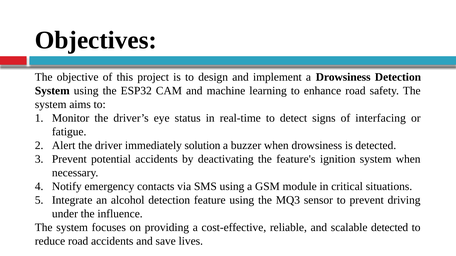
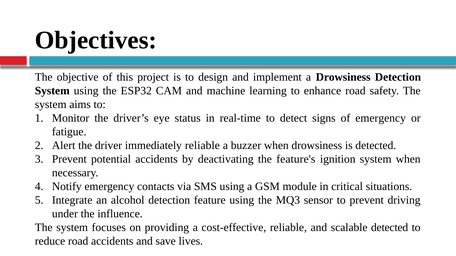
of interfacing: interfacing -> emergency (381, 118)
immediately solution: solution -> reliable (202, 146)
